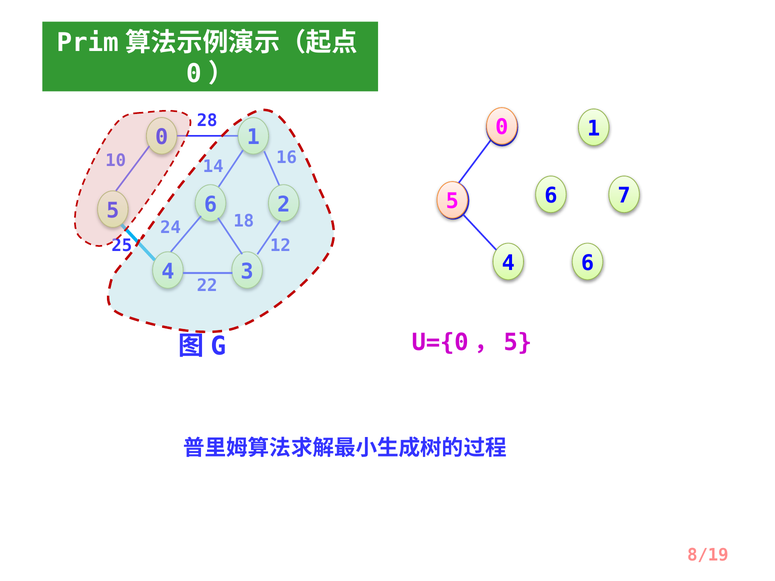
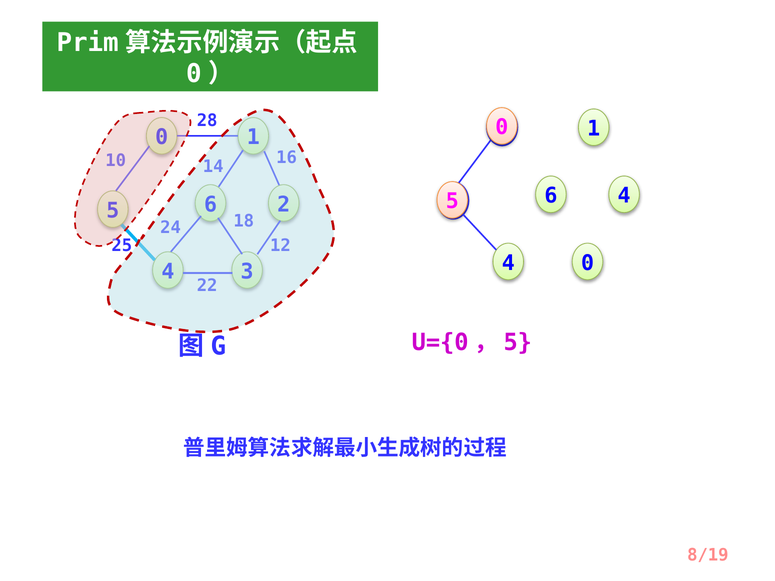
6 7: 7 -> 4 (624, 196)
4 6: 6 -> 0 (588, 263)
